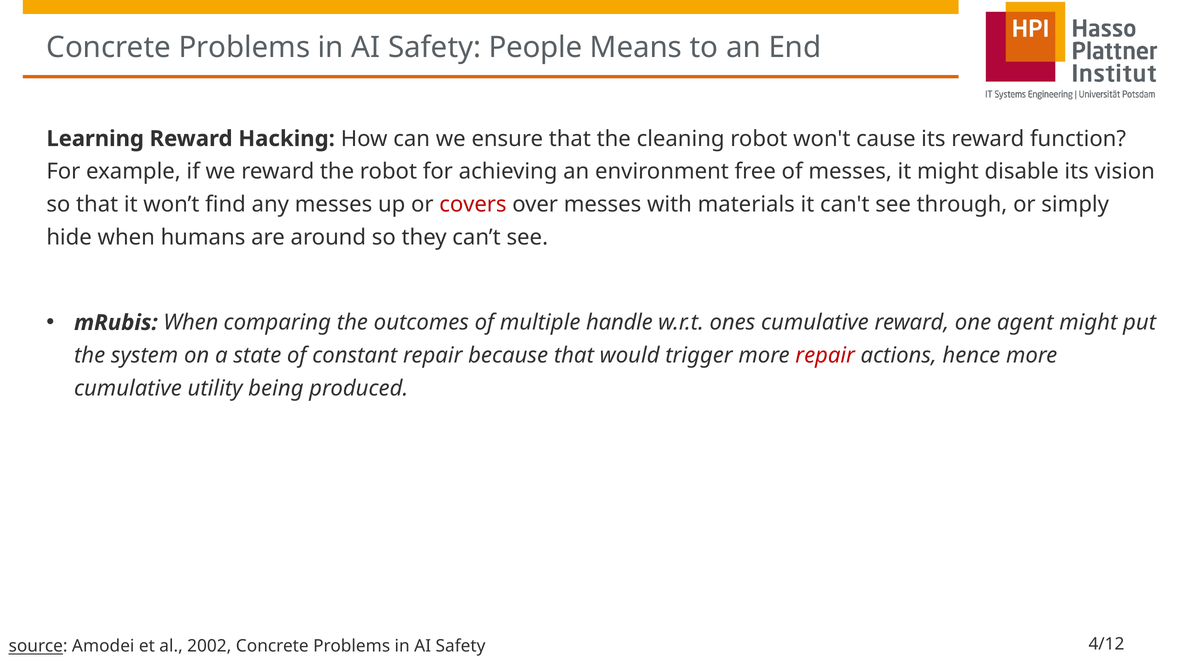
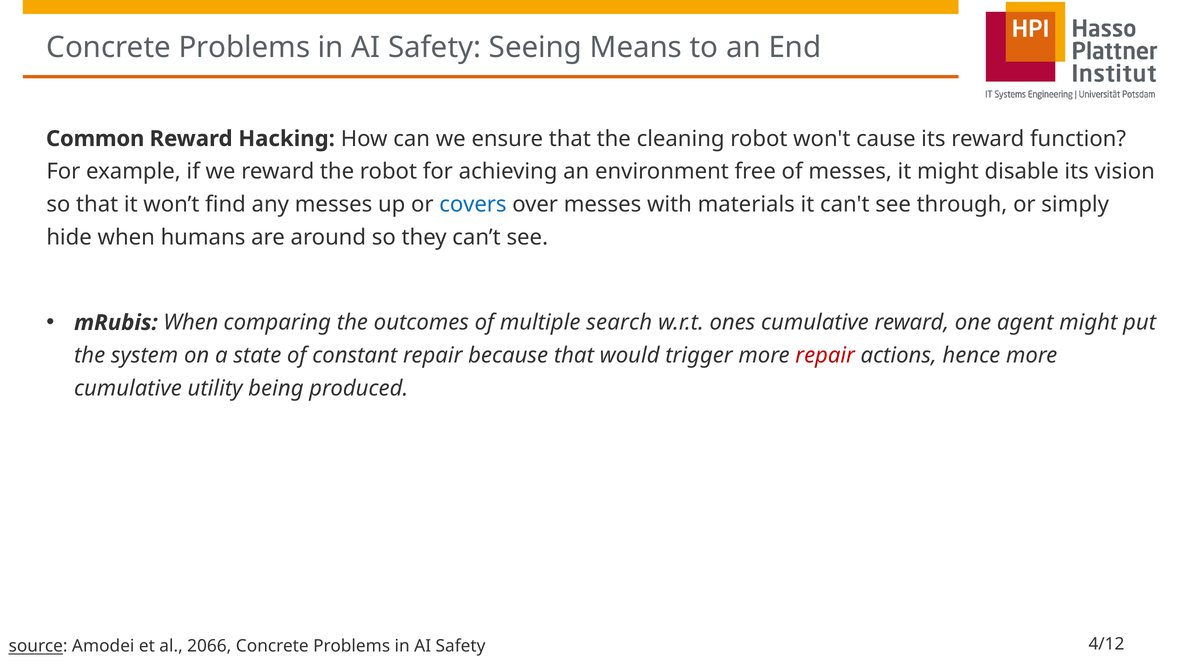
People: People -> Seeing (535, 48)
Learning: Learning -> Common (95, 139)
covers colour: red -> blue (473, 204)
handle: handle -> search (619, 323)
2002: 2002 -> 2066 (209, 646)
